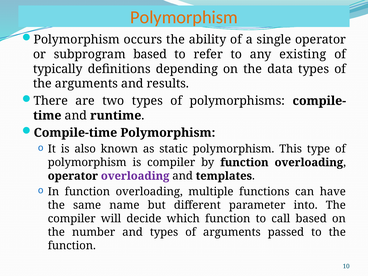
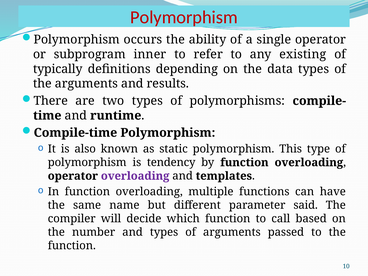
Polymorphism colour: orange -> red (184, 17)
subprogram based: based -> inner (150, 54)
is compiler: compiler -> tendency (171, 162)
into: into -> said (306, 205)
